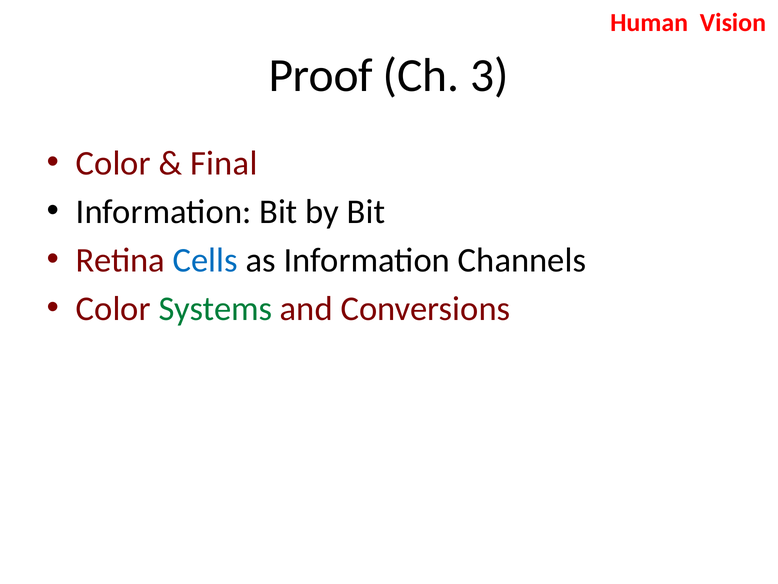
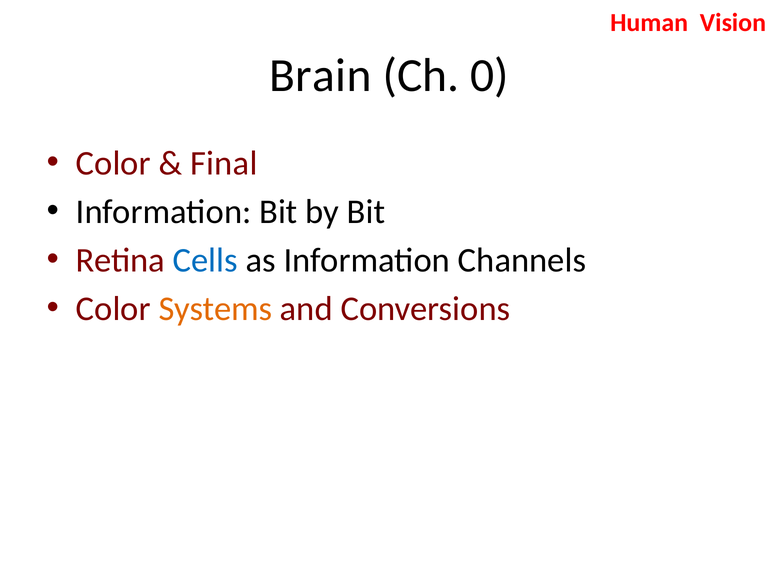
Proof: Proof -> Brain (320, 75)
3: 3 -> 0 (489, 75)
Systems colour: green -> orange (215, 308)
